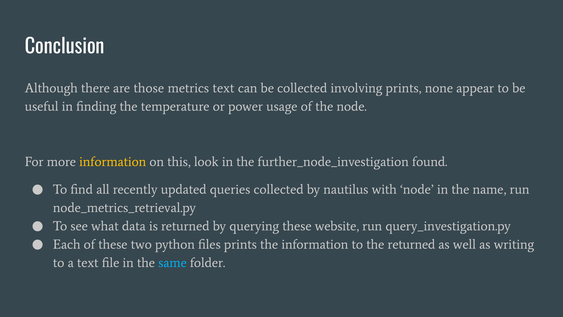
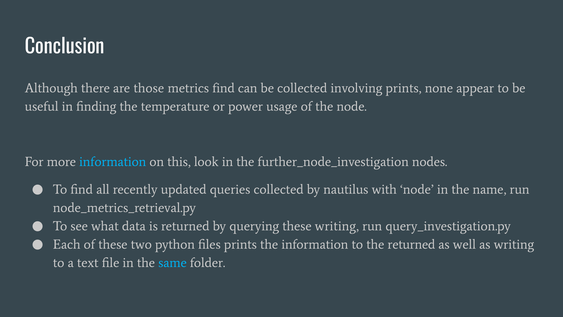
metrics text: text -> find (224, 88)
information colour: yellow -> light blue (113, 162)
found: found -> nodes (430, 162)
these website: website -> writing (337, 226)
